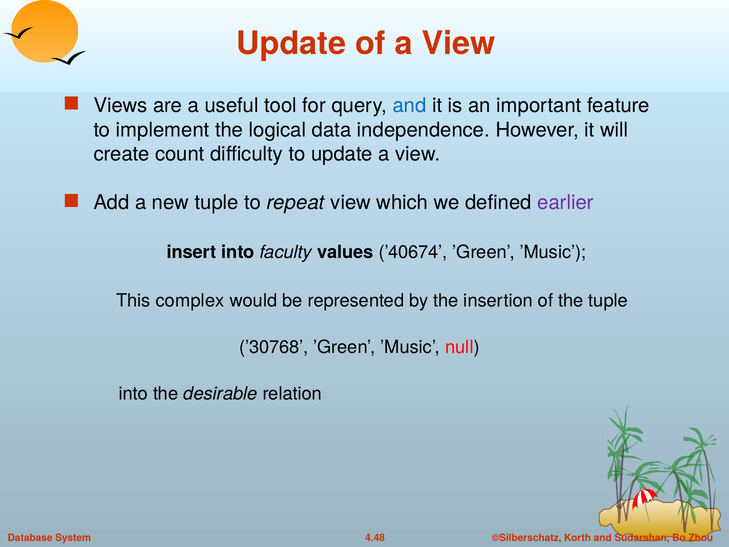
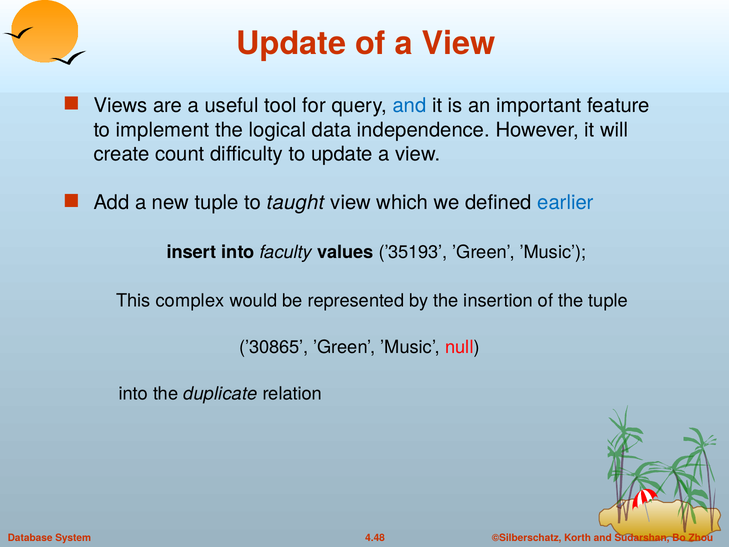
repeat: repeat -> taught (296, 203)
earlier colour: purple -> blue (565, 203)
’40674: ’40674 -> ’35193 (413, 252)
’30768: ’30768 -> ’30865 (274, 347)
desirable: desirable -> duplicate (220, 393)
